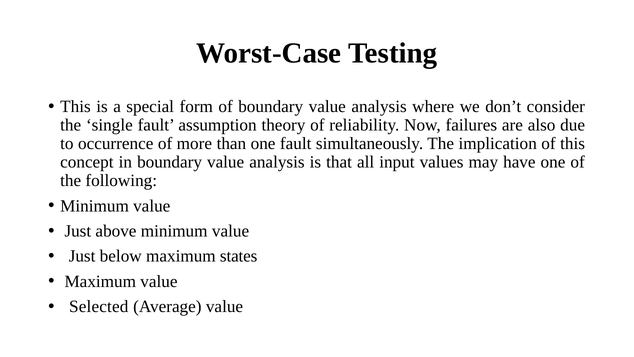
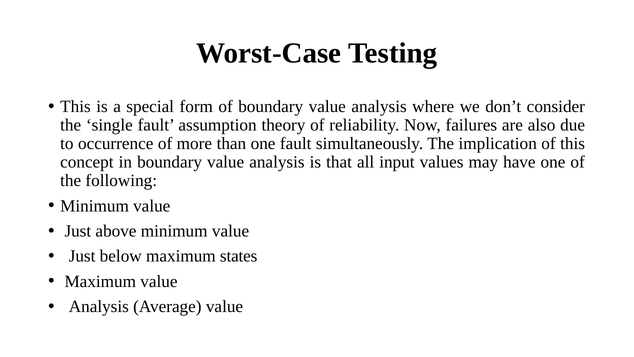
Selected: Selected -> Analysis (99, 306)
